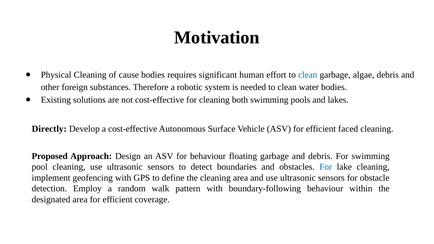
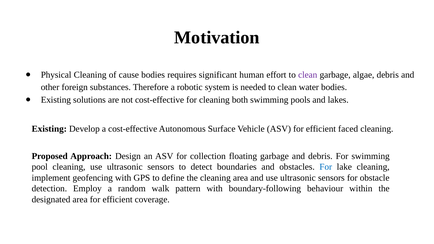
clean colour: blue -> purple (308, 75)
Directly: Directly -> Existing (49, 129)
for behaviour: behaviour -> collection (208, 156)
